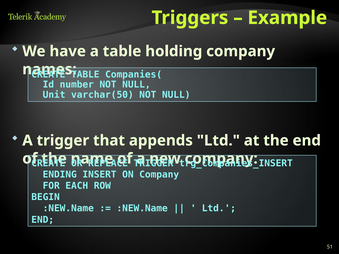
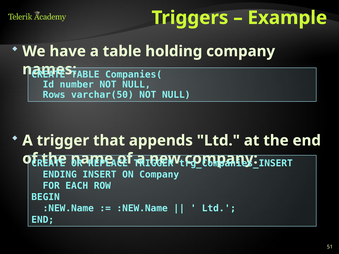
Unit: Unit -> Rows (54, 95)
